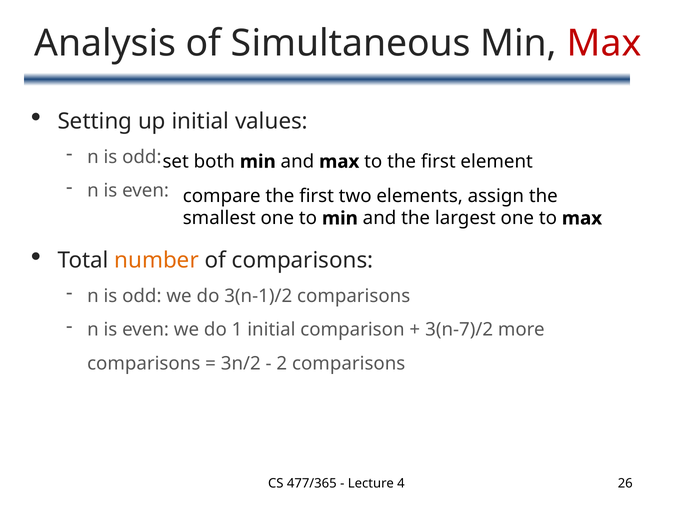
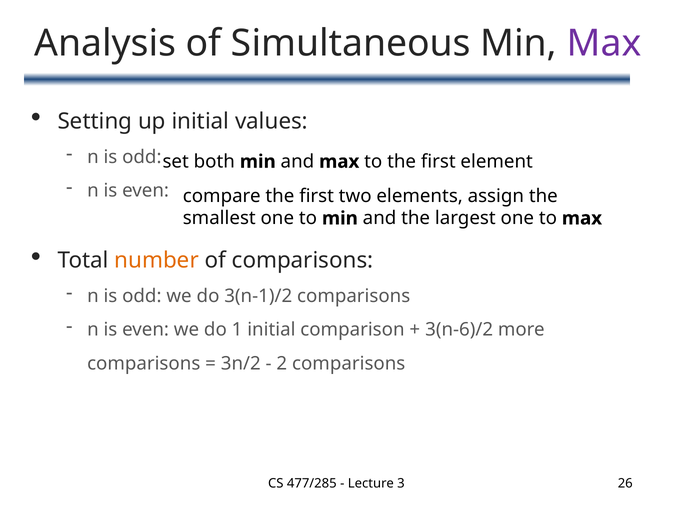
Max colour: red -> purple (604, 43)
3(n-7)/2: 3(n-7)/2 -> 3(n-6)/2 (459, 330)
477/365: 477/365 -> 477/285 (312, 483)
4: 4 -> 3 (401, 483)
